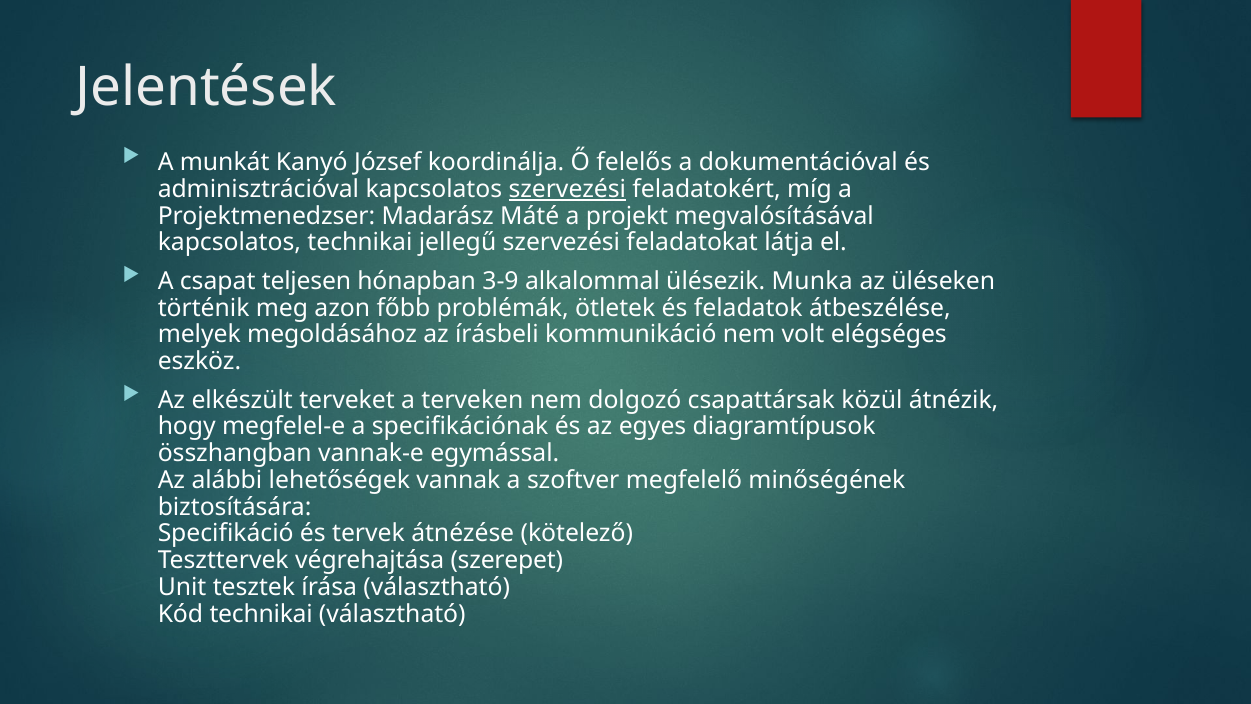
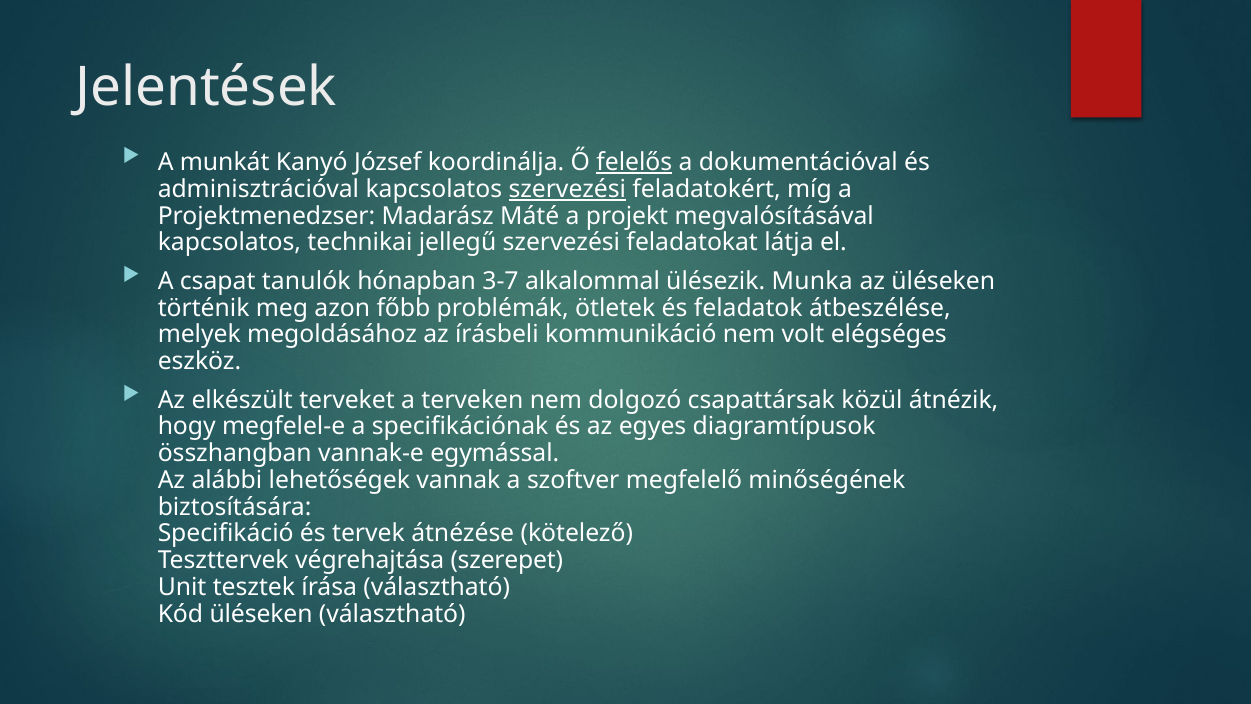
felelős underline: none -> present (634, 162)
teljesen: teljesen -> tanulók (306, 281)
3-9: 3-9 -> 3-7 (500, 281)
Kód technikai: technikai -> üléseken (261, 614)
